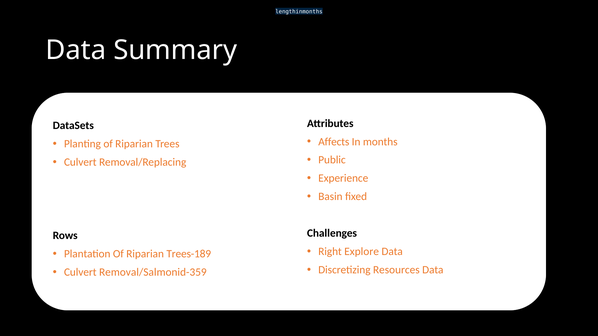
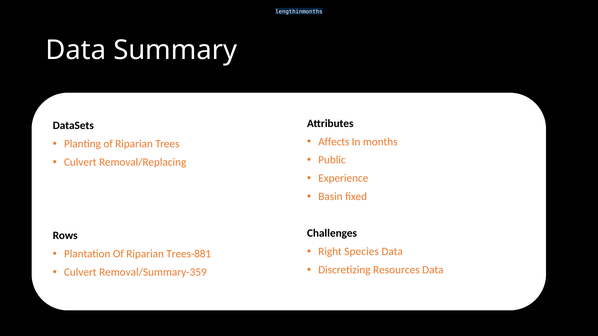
Explore: Explore -> Species (362, 252)
Trees-189: Trees-189 -> Trees-881 (189, 254)
Removal/Salmonid-359: Removal/Salmonid-359 -> Removal/Summary-359 (153, 272)
